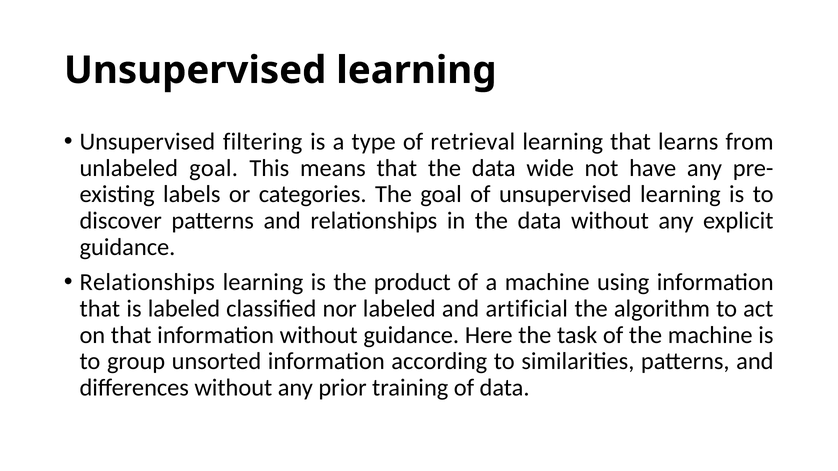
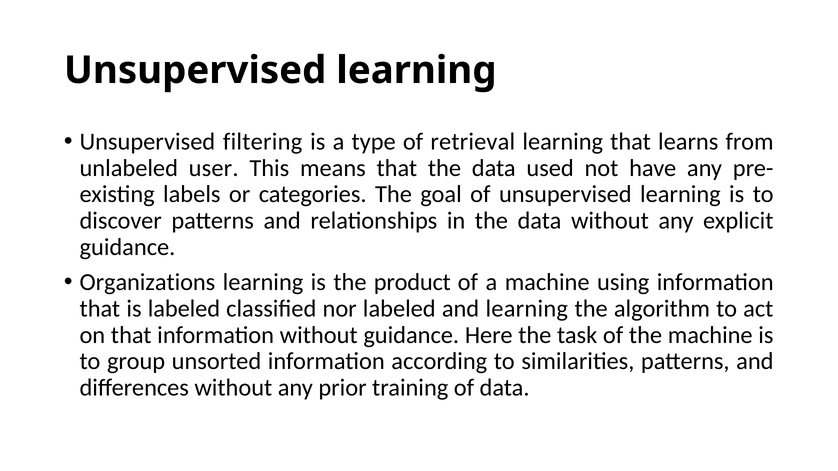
unlabeled goal: goal -> user (214, 168)
wide: wide -> used (550, 168)
Relationships: Relationships -> Organizations (147, 282)
and artificial: artificial -> learning (527, 309)
